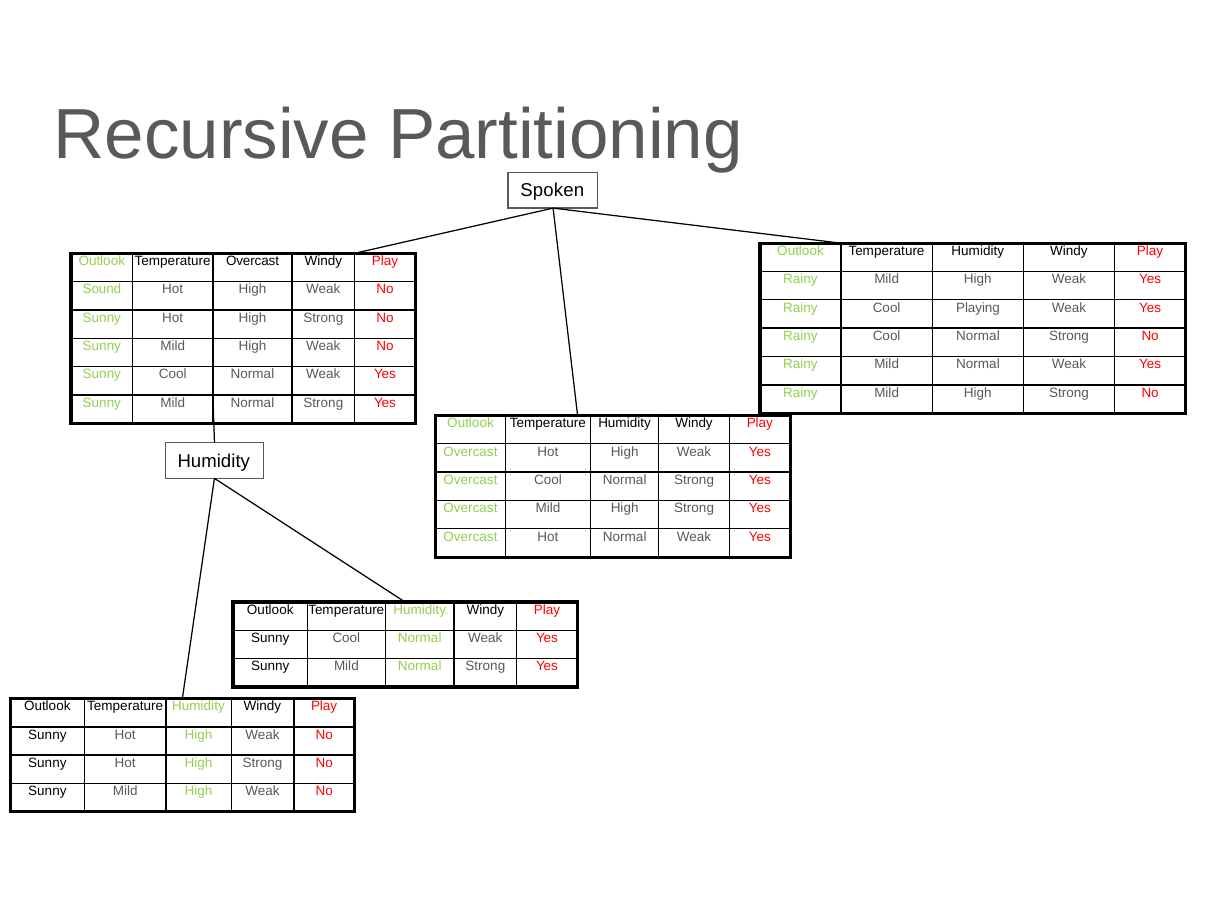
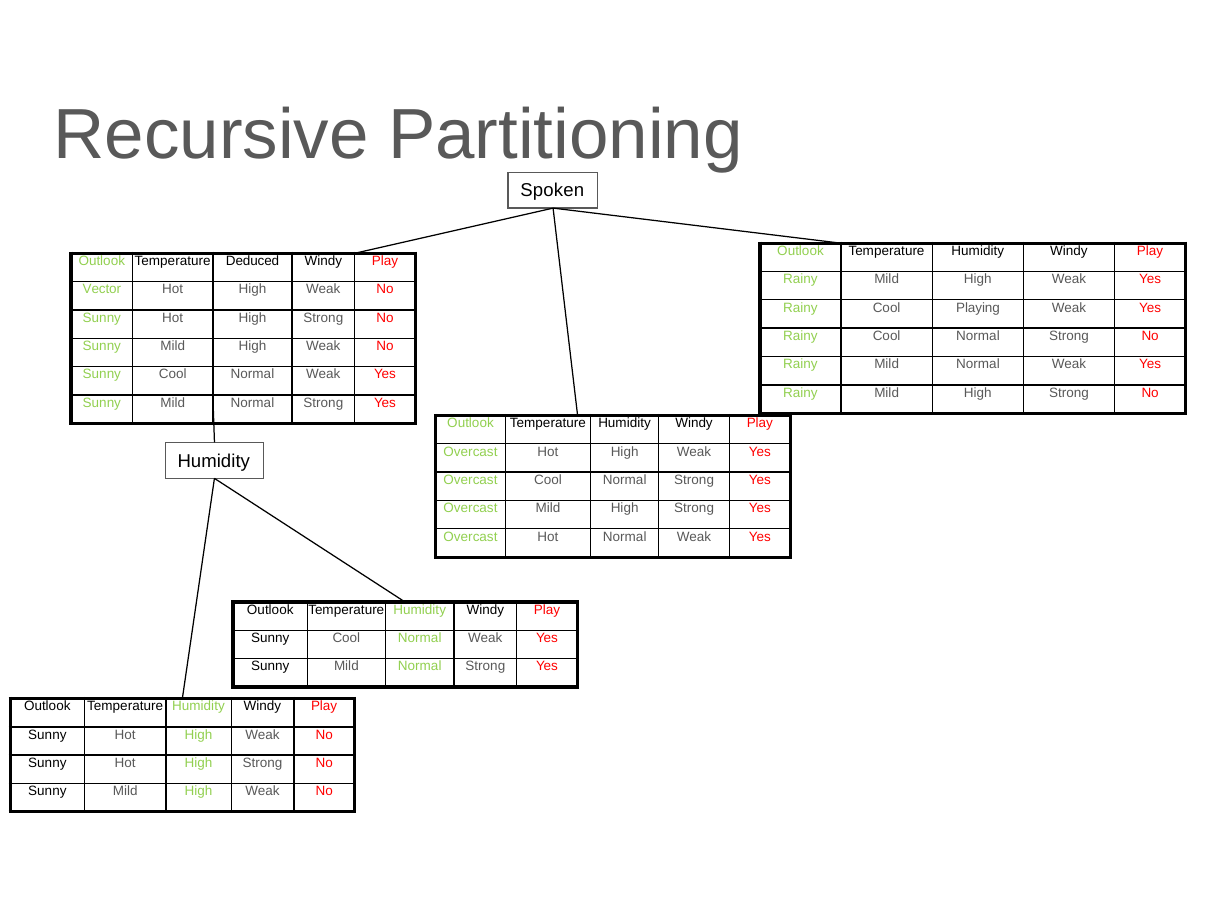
Temperature Overcast: Overcast -> Deduced (253, 261)
Sound: Sound -> Vector (102, 289)
